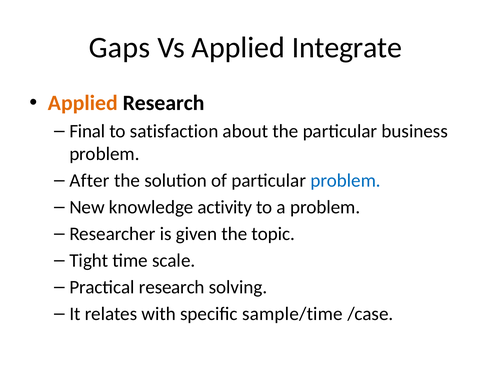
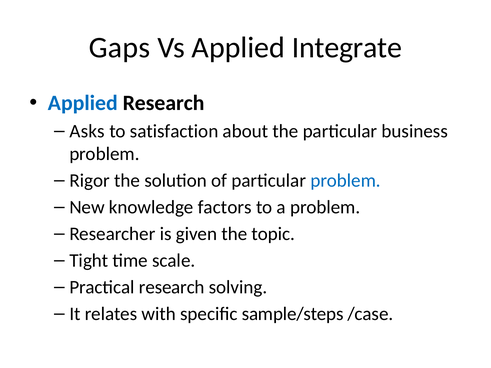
Applied colour: orange -> blue (83, 103)
Final: Final -> Asks (87, 131)
After: After -> Rigor (90, 181)
activity: activity -> factors (225, 207)
sample/time: sample/time -> sample/steps (293, 314)
